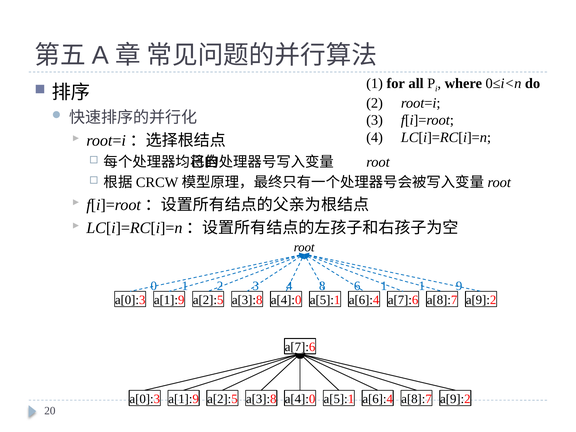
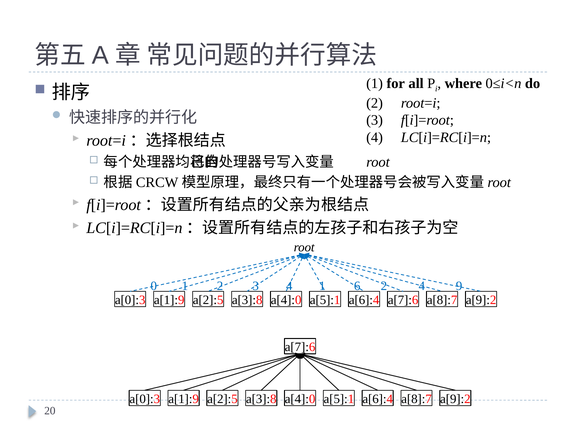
1 8: 8 -> 1 (322, 286)
0 1: 1 -> 2 (384, 286)
6 1: 1 -> 4 (422, 286)
